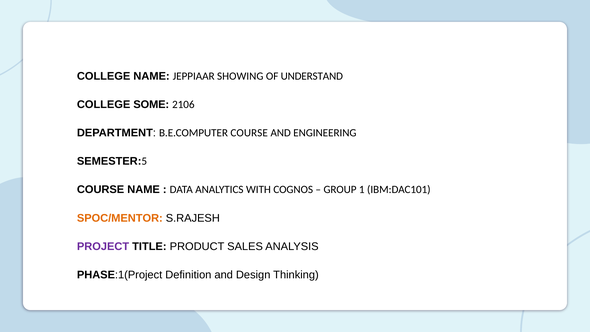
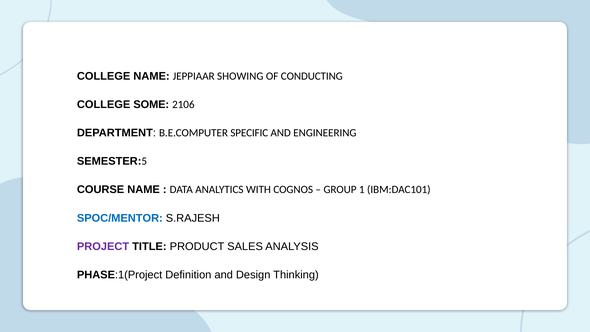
UNDERSTAND: UNDERSTAND -> CONDUCTING (312, 76)
B.E.COMPUTER COURSE: COURSE -> SPECIFIC (249, 133)
SPOC/MENTOR colour: orange -> blue (120, 218)
